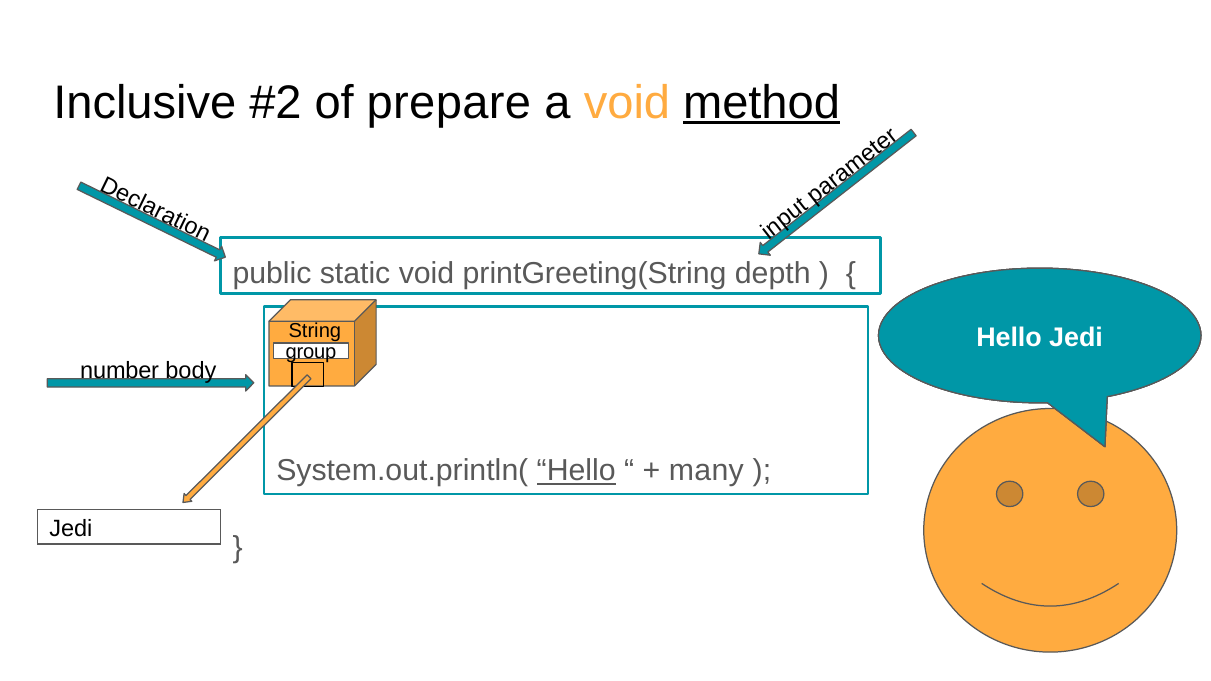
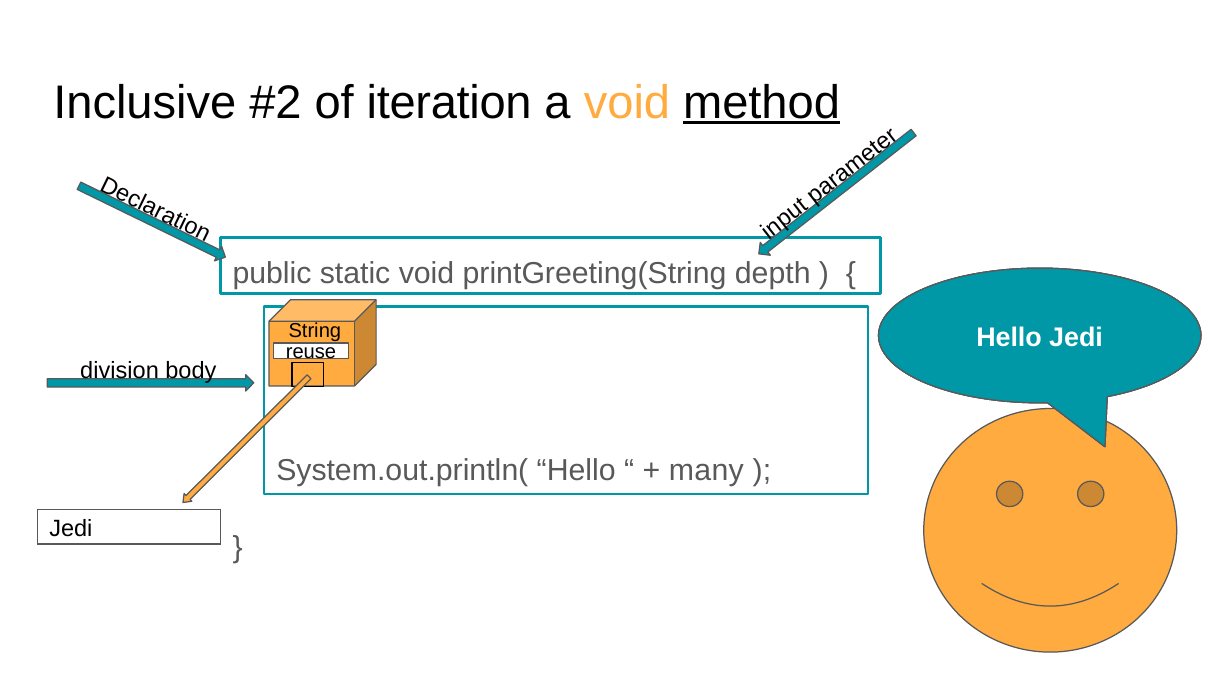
prepare: prepare -> iteration (449, 103)
group: group -> reuse (311, 352)
number: number -> division (120, 371)
Hello underline: present -> none (576, 471)
